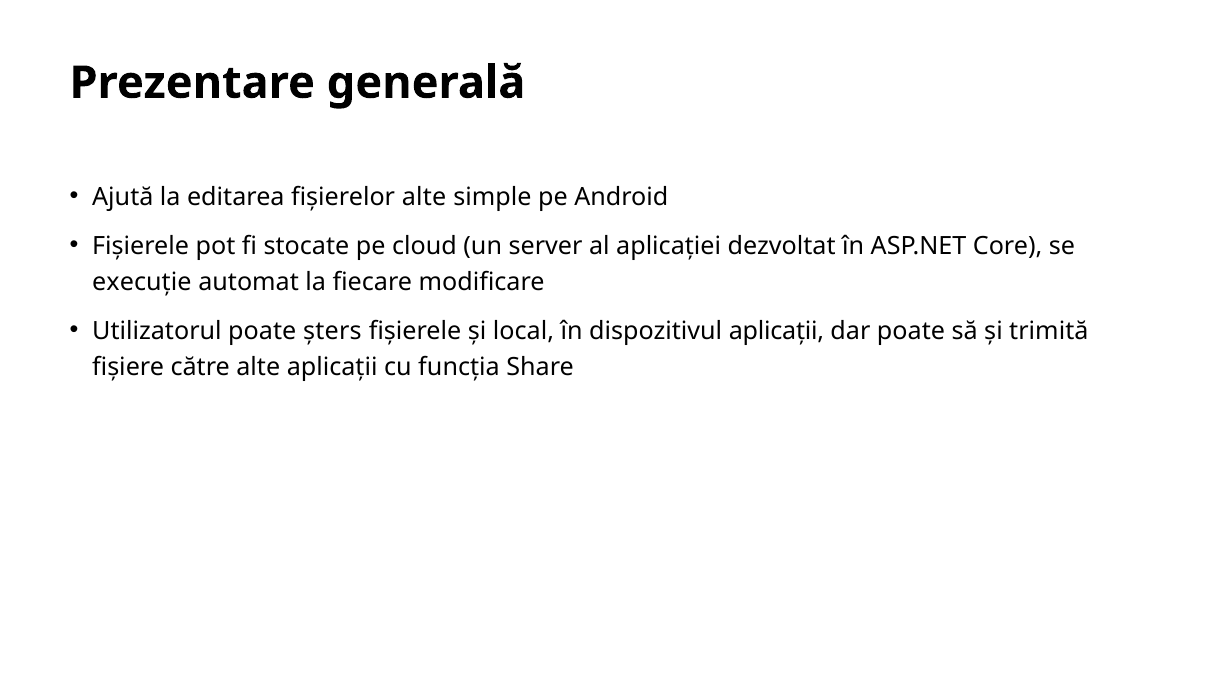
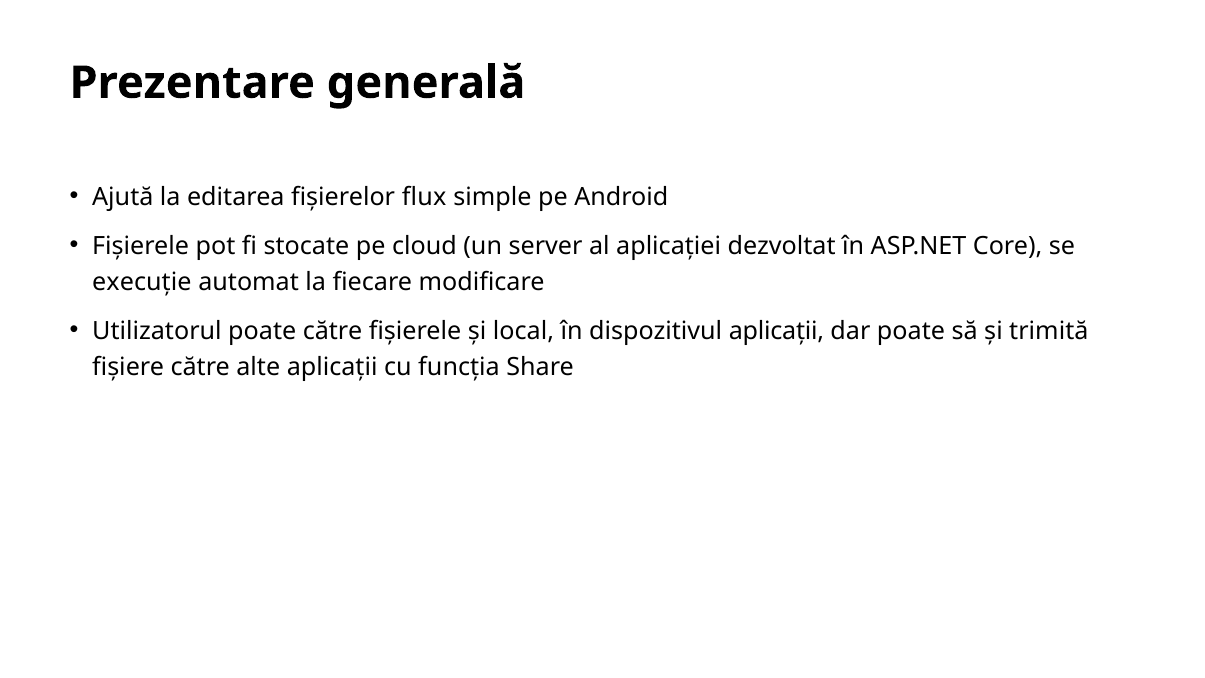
fișierelor alte: alte -> flux (424, 197)
poate șters: șters -> către (333, 331)
